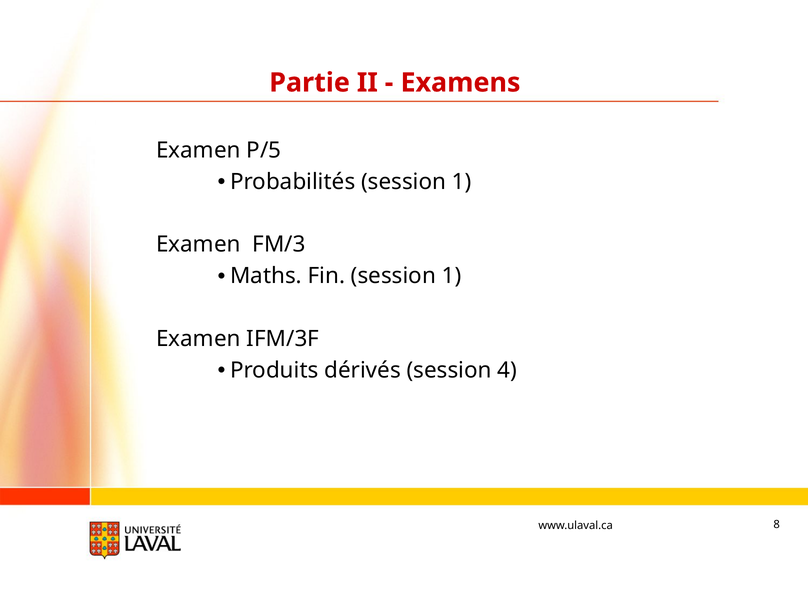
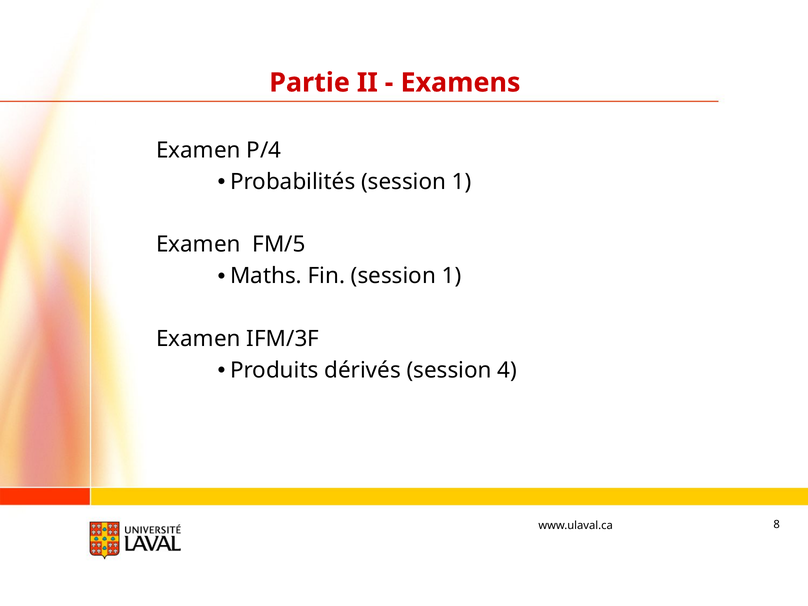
P/5: P/5 -> P/4 (264, 150)
FM/3: FM/3 -> FM/5 (279, 245)
